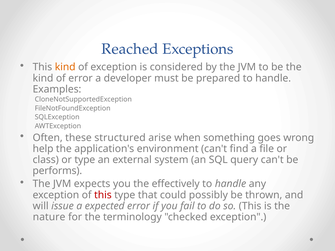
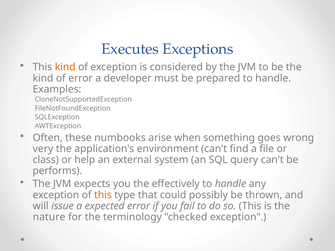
Reached: Reached -> Executes (130, 49)
structured: structured -> numbooks (120, 138)
help: help -> very (43, 149)
or type: type -> help (85, 160)
this colour: red -> orange (103, 195)
